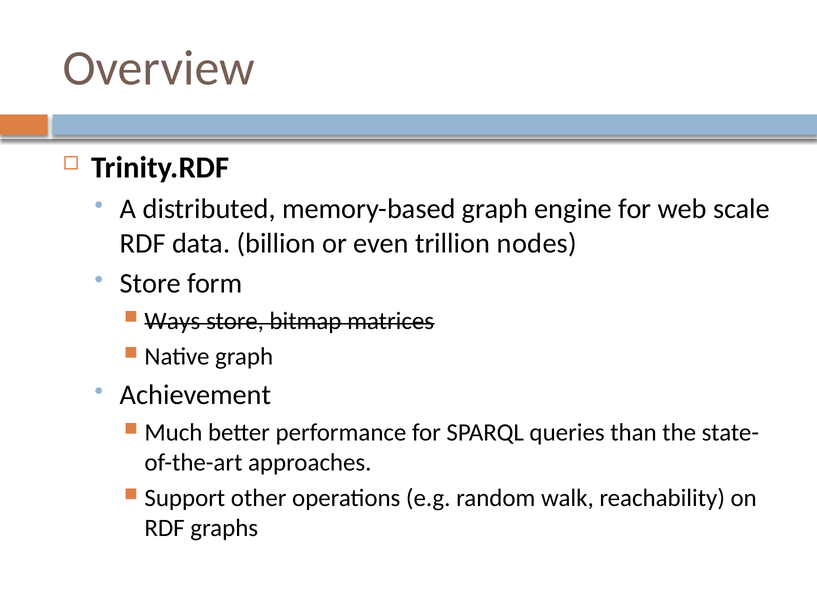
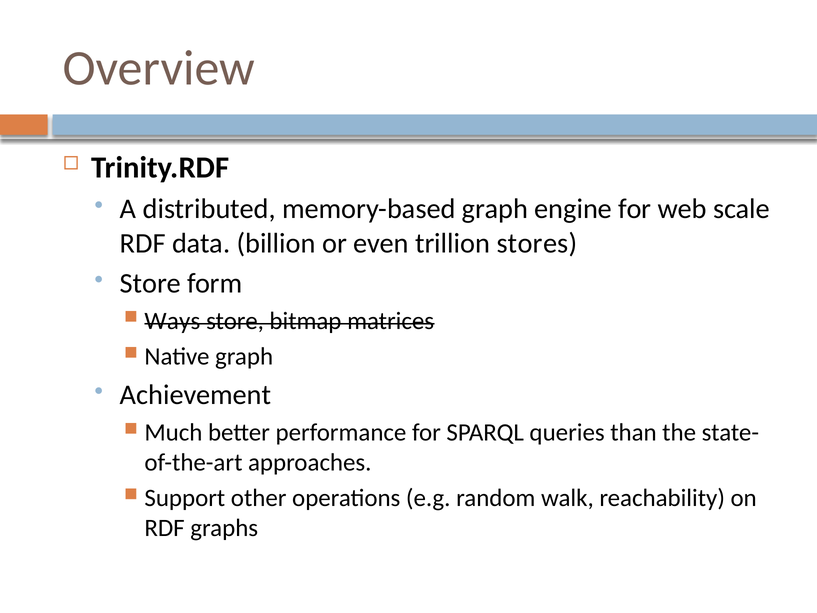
nodes: nodes -> stores (537, 243)
